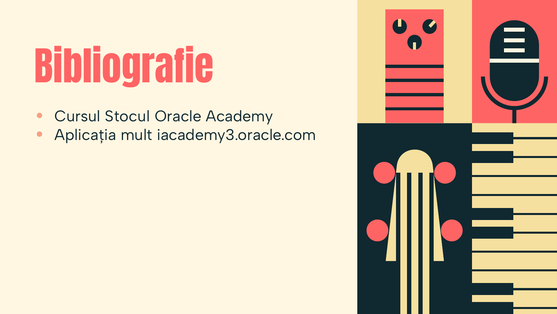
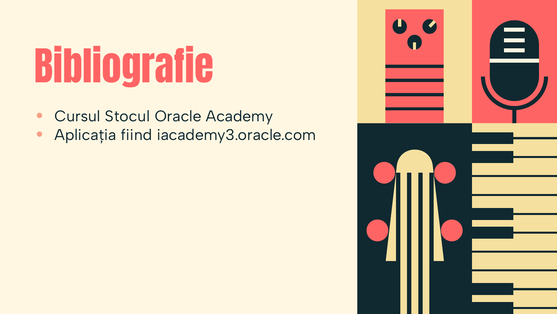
mult: mult -> fiind (136, 135)
